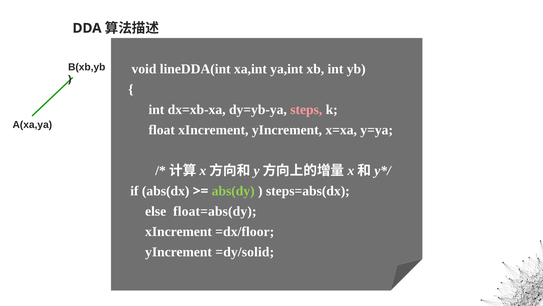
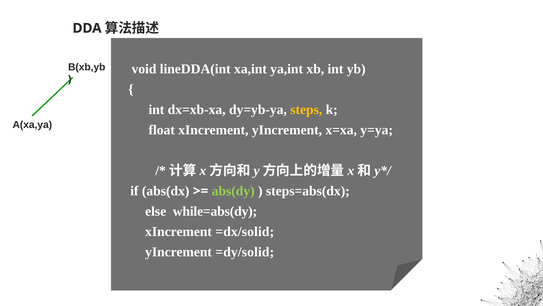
steps colour: pink -> yellow (306, 109)
float=abs(dy: float=abs(dy -> while=abs(dy (215, 211)
=dx/floor: =dx/floor -> =dx/solid (245, 231)
